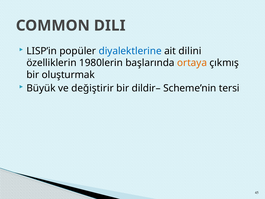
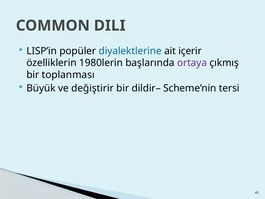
dilini: dilini -> içerir (190, 51)
ortaya colour: orange -> purple (192, 63)
oluşturmak: oluşturmak -> toplanması (68, 75)
